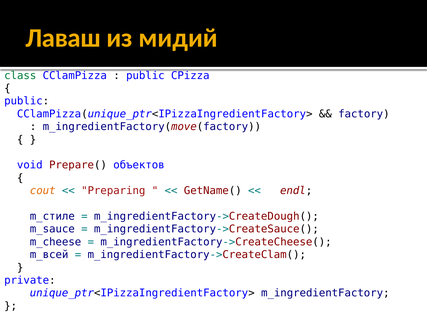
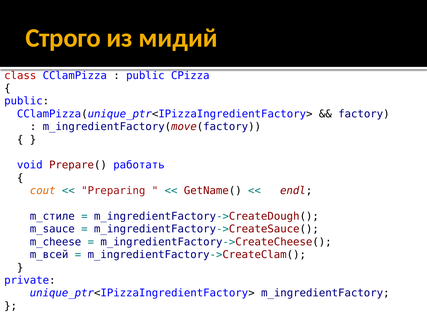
Лаваш: Лаваш -> Строго (63, 38)
class colour: green -> red (20, 76)
объектов: объектов -> работать (139, 165)
